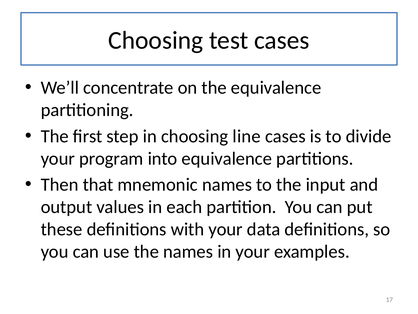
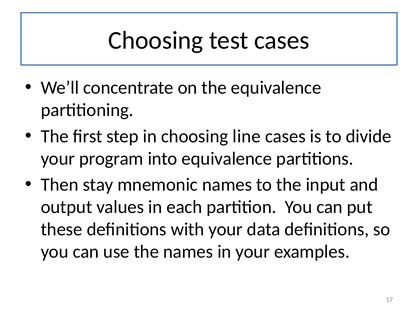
that: that -> stay (98, 184)
